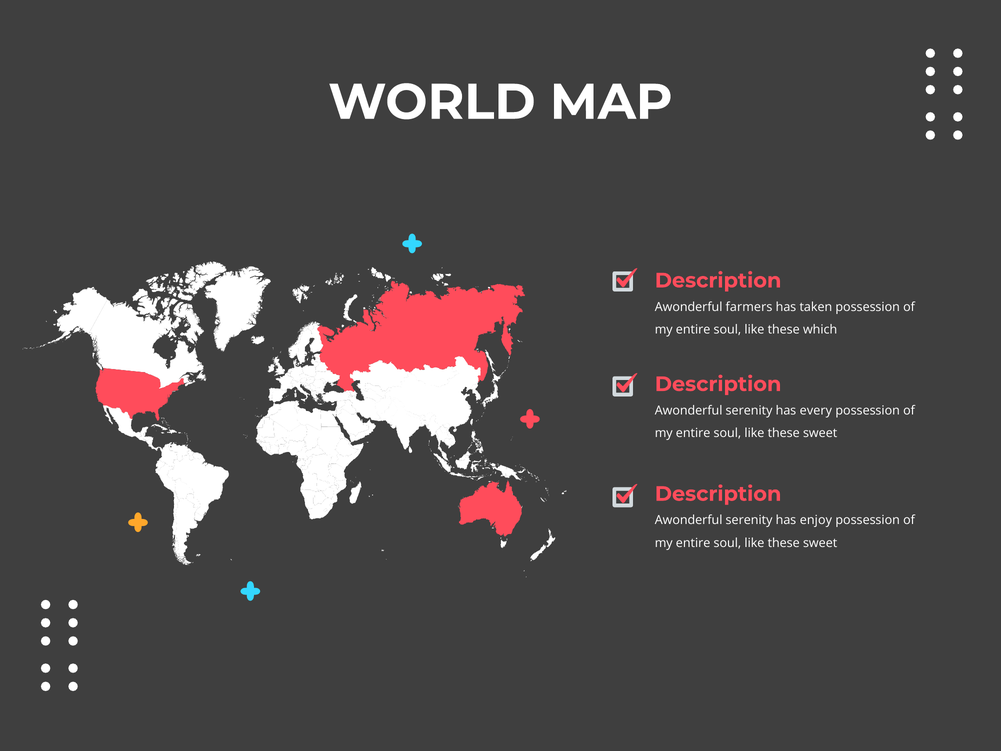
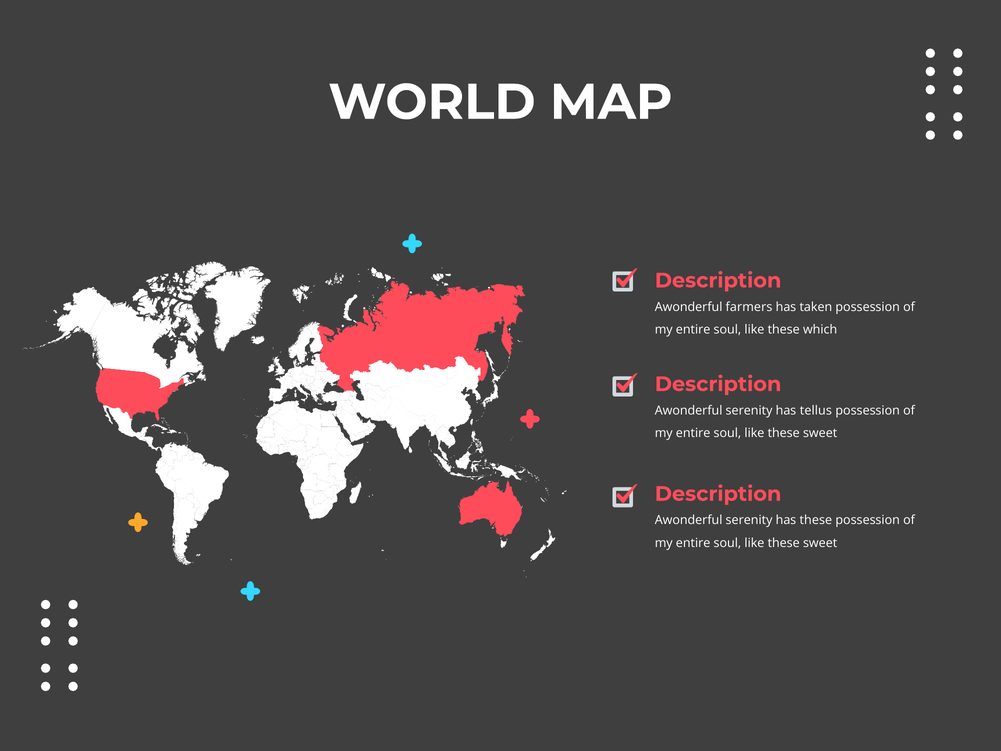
every: every -> tellus (816, 410)
has enjoy: enjoy -> these (816, 520)
